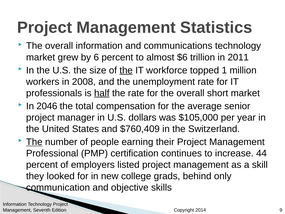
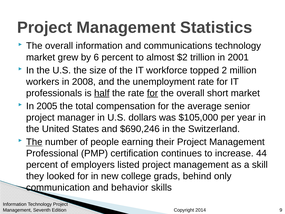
$6: $6 -> $2 (182, 57)
2011: 2011 -> 2001 (238, 57)
the underline: present -> none (126, 70)
1: 1 -> 2 (224, 70)
for underline: none -> present (152, 93)
2046: 2046 -> 2005 (47, 106)
$760,409: $760,409 -> $690,246 (140, 129)
objective: objective -> behavior (130, 187)
